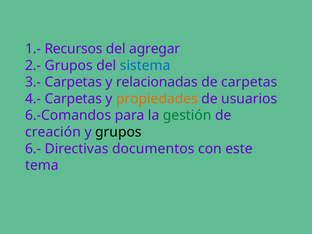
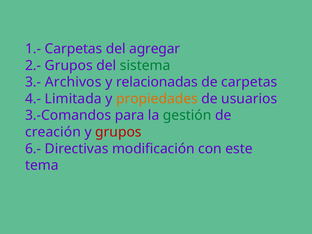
1.- Recursos: Recursos -> Carpetas (74, 49)
sistema colour: blue -> green (145, 65)
3.- Carpetas: Carpetas -> Archivos (73, 82)
4.- Carpetas: Carpetas -> Limitada (73, 99)
6.-Comandos: 6.-Comandos -> 3.-Comandos (68, 115)
grupos colour: black -> red (118, 132)
documentos: documentos -> modificación (153, 149)
